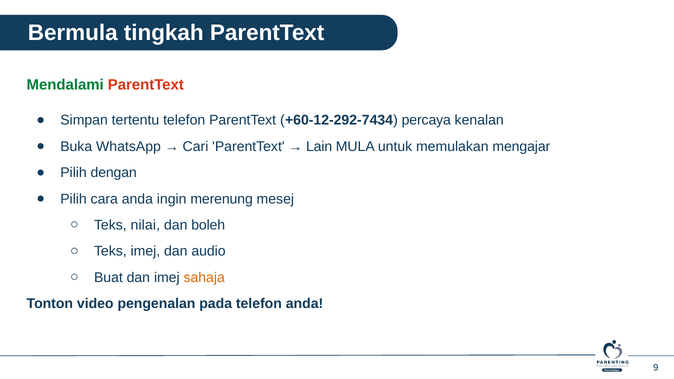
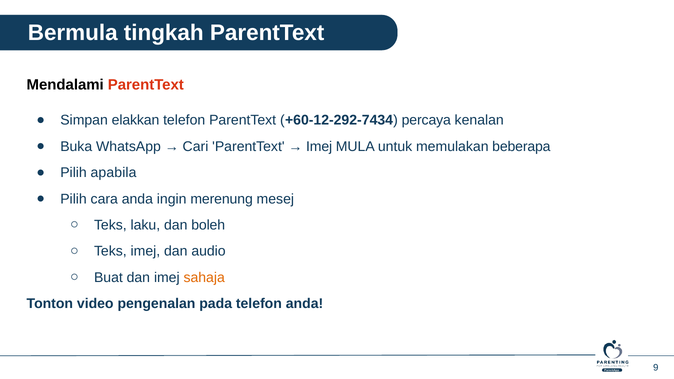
Mendalami colour: green -> black (65, 85)
tertentu: tertentu -> elakkan (136, 120)
Lain: Lain -> Imej (319, 147)
mengajar: mengajar -> beberapa (521, 147)
dengan: dengan -> apabila (114, 173)
nilai: nilai -> laku (145, 225)
